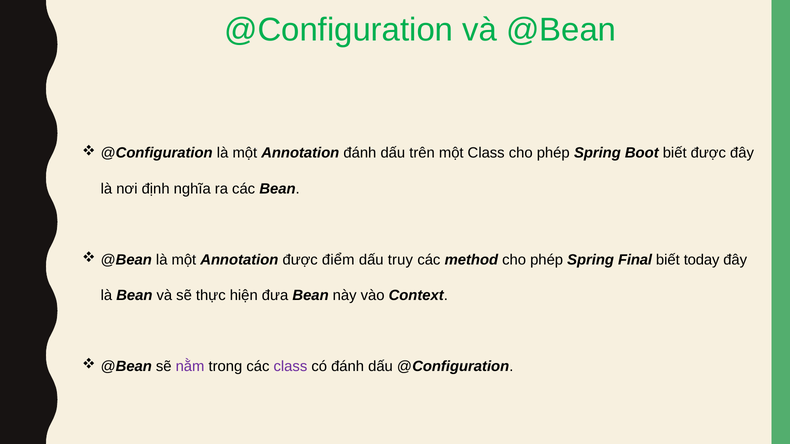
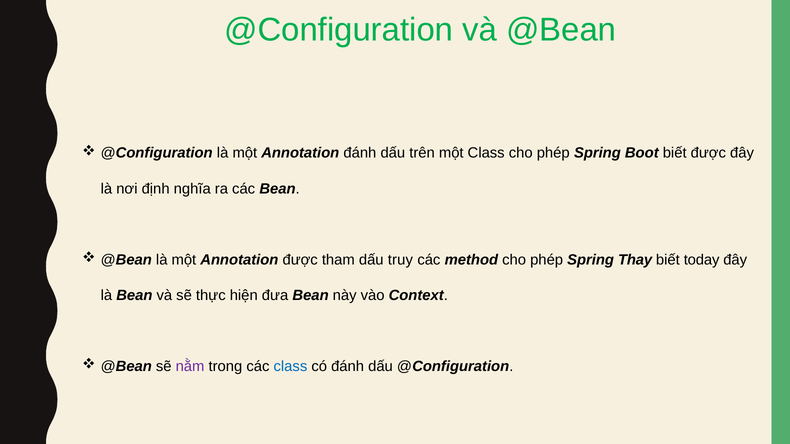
điểm: điểm -> tham (338, 260)
Final: Final -> Thay (635, 260)
class colour: purple -> blue (290, 367)
